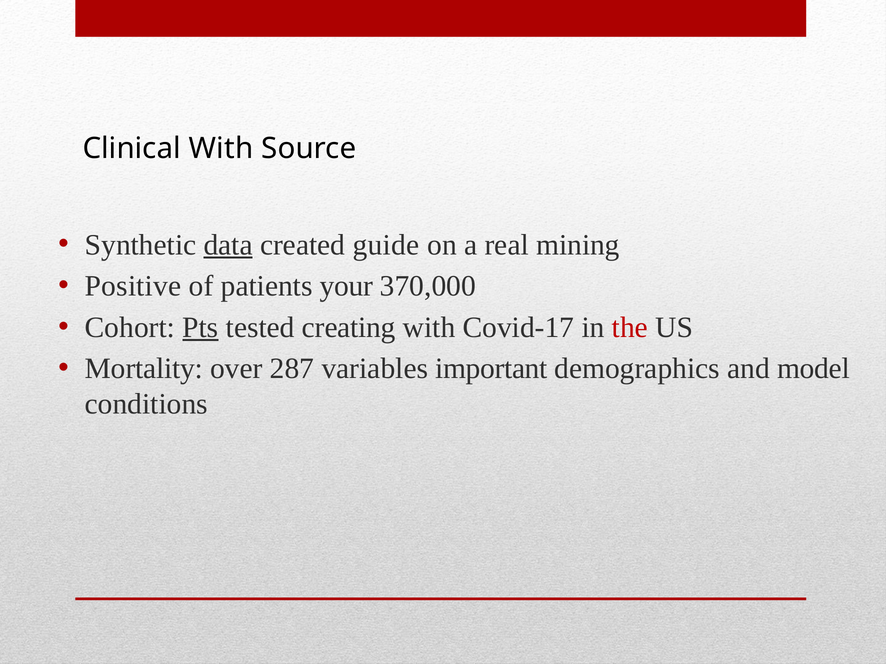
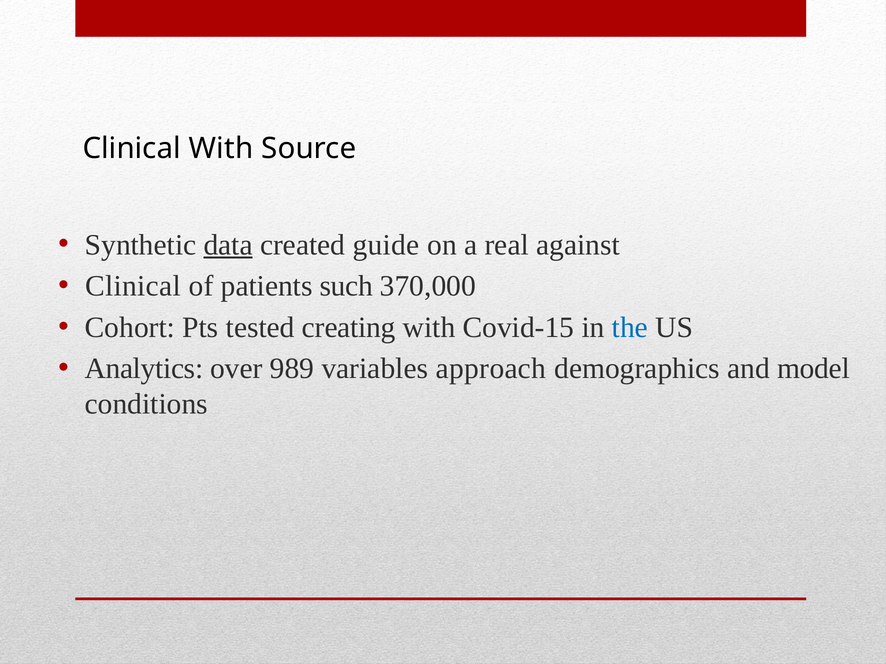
mining: mining -> against (578, 245)
Positive: Positive -> Clinical (133, 286)
your: your -> such (346, 286)
Pts underline: present -> none (200, 328)
Covid-17: Covid-17 -> Covid-15 (518, 328)
the colour: red -> blue (630, 328)
Mortality: Mortality -> Analytics (144, 369)
287: 287 -> 989 (292, 369)
important: important -> approach (491, 369)
